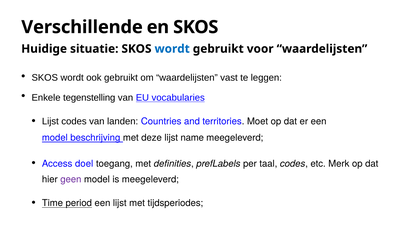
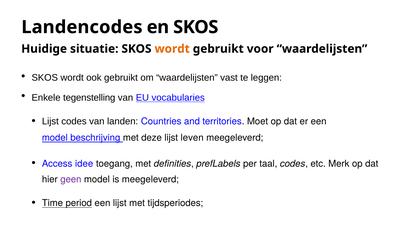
Verschillende: Verschillende -> Landencodes (82, 27)
wordt colour: blue -> orange (172, 49)
name: name -> leven (192, 138)
doel: doel -> idee (84, 164)
